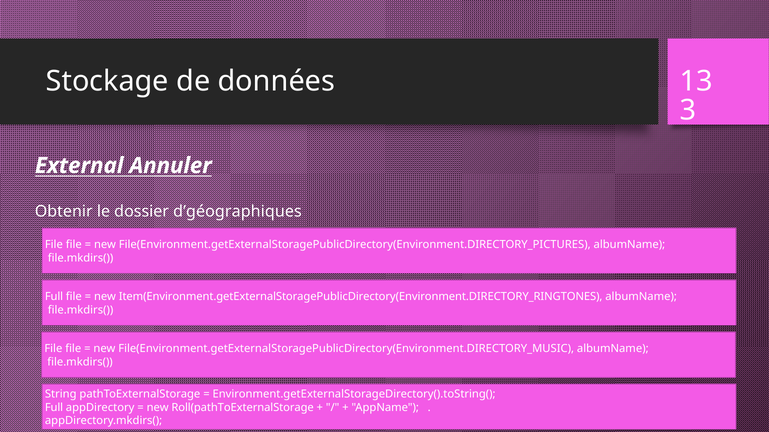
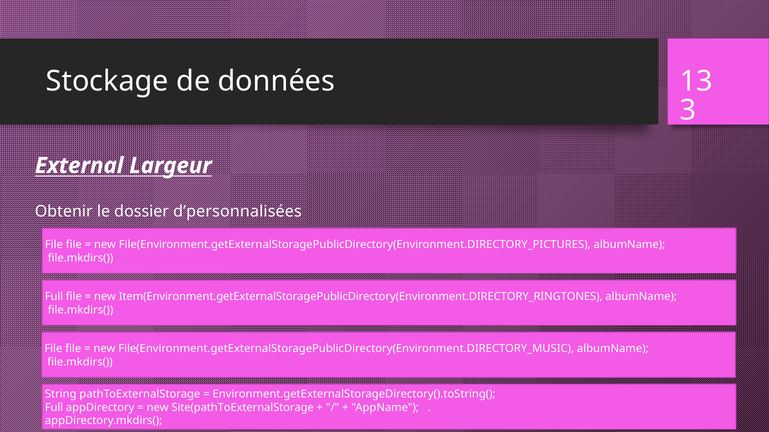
Annuler: Annuler -> Largeur (170, 166)
d’géographiques: d’géographiques -> d’personnalisées (237, 212)
Roll(pathToExternalStorage: Roll(pathToExternalStorage -> Site(pathToExternalStorage (243, 408)
